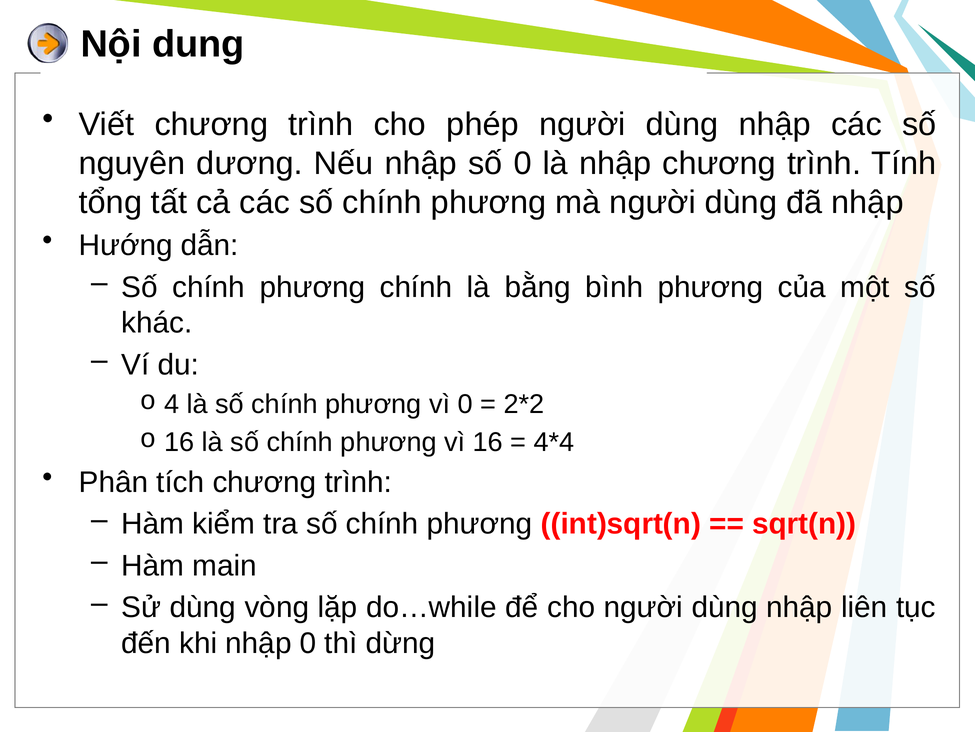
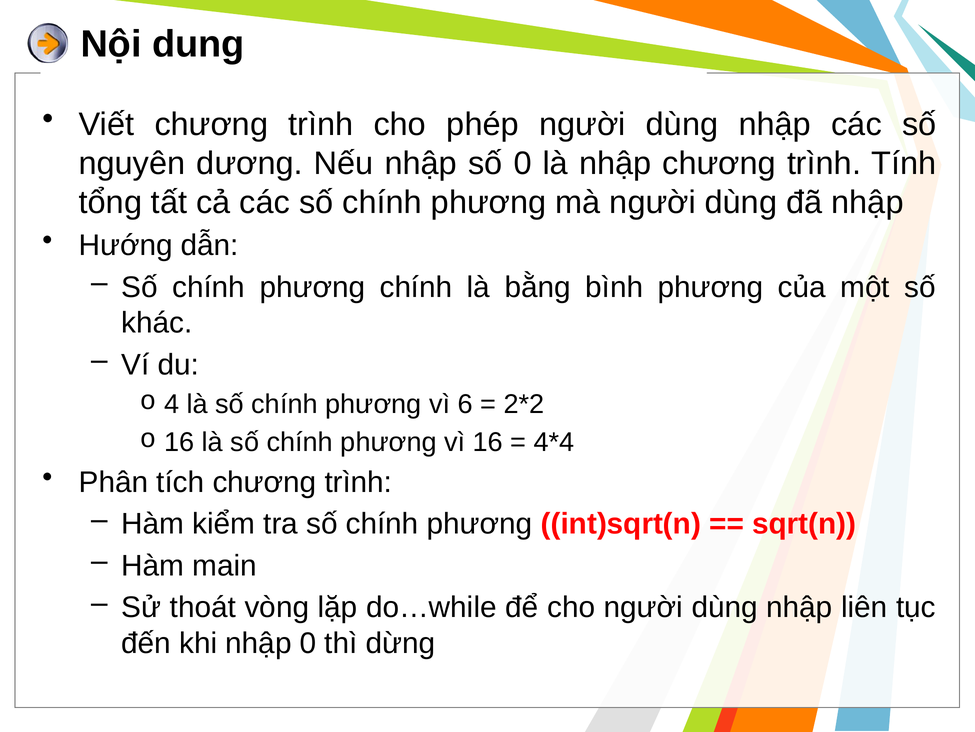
vì 0: 0 -> 6 (465, 404)
Sử dùng: dùng -> thoát (203, 607)
